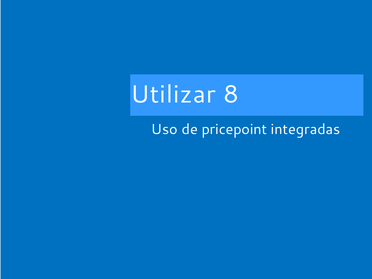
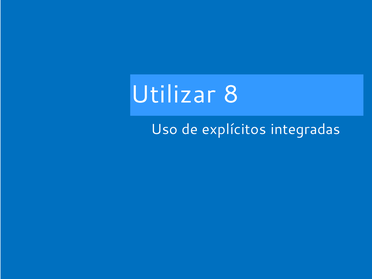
pricepoint: pricepoint -> explícitos (234, 129)
